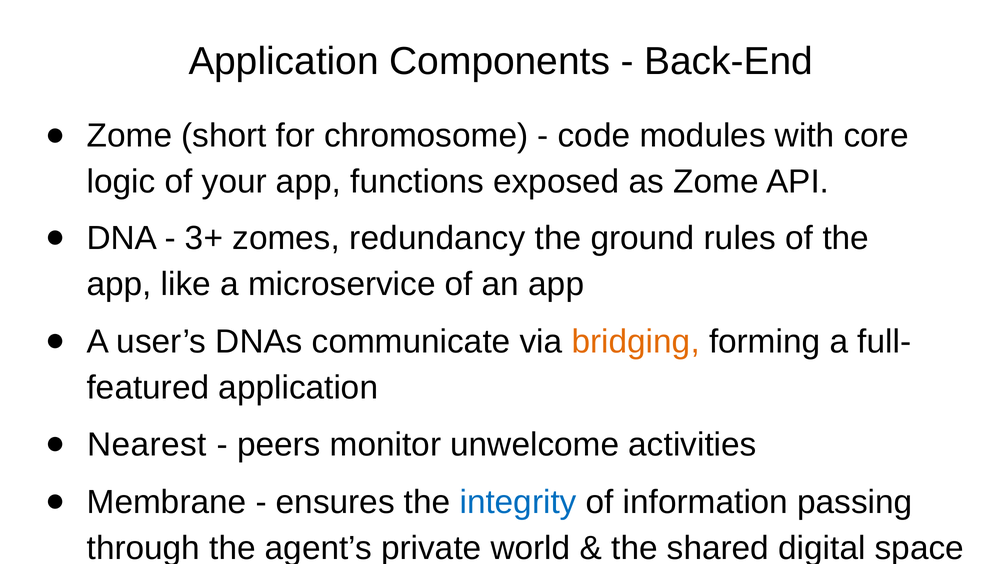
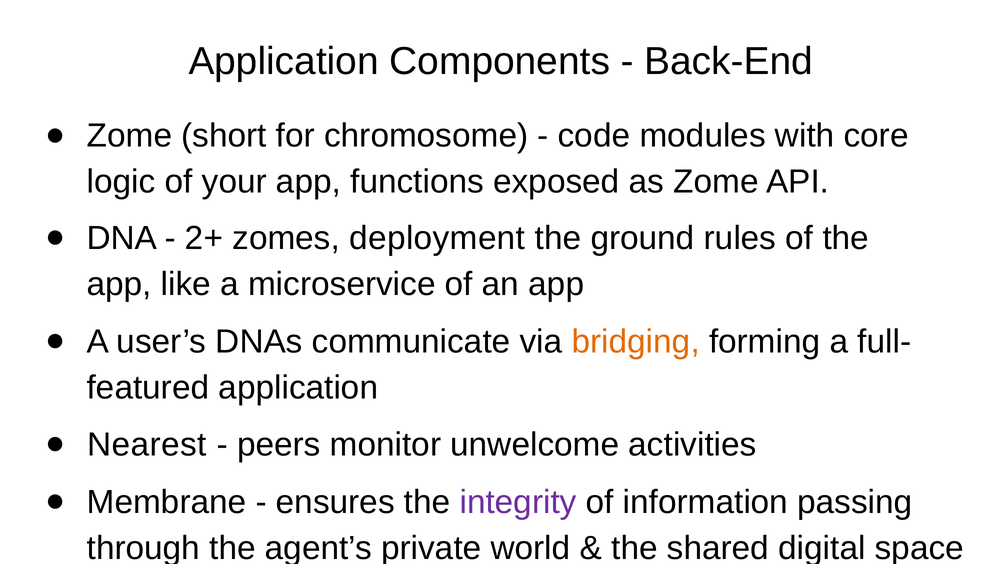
3+: 3+ -> 2+ (204, 238)
redundancy: redundancy -> deployment (437, 238)
integrity colour: blue -> purple (518, 502)
